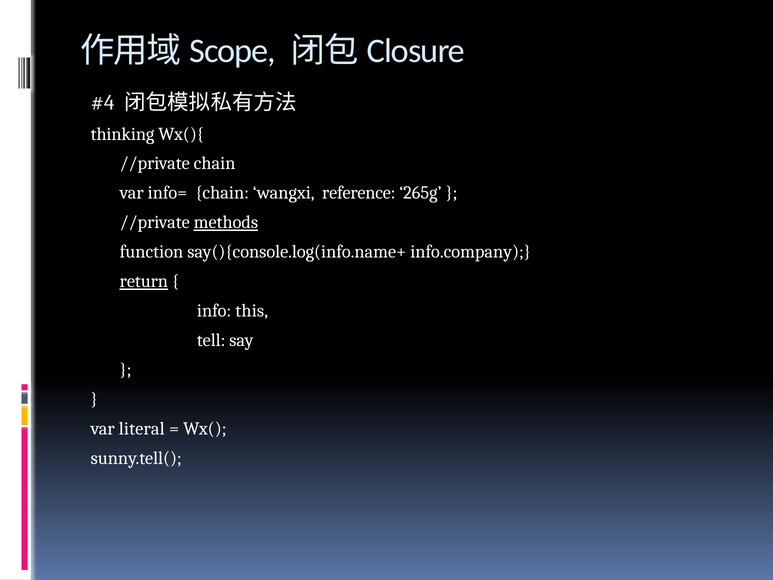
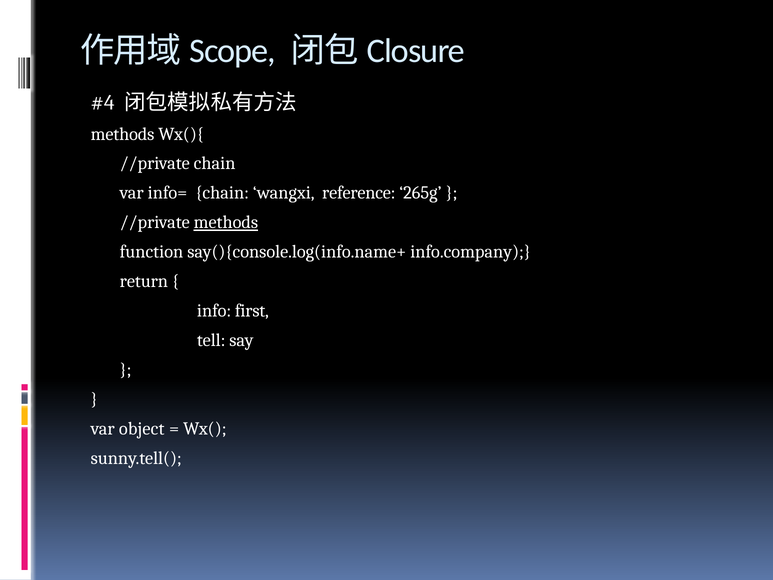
thinking: thinking -> methods (123, 134)
return underline: present -> none (144, 281)
this: this -> first (252, 311)
literal: literal -> object (142, 429)
